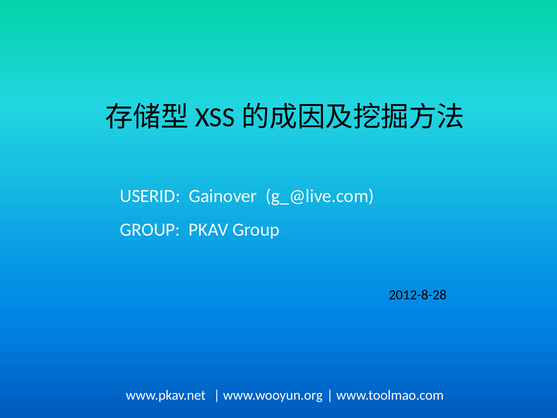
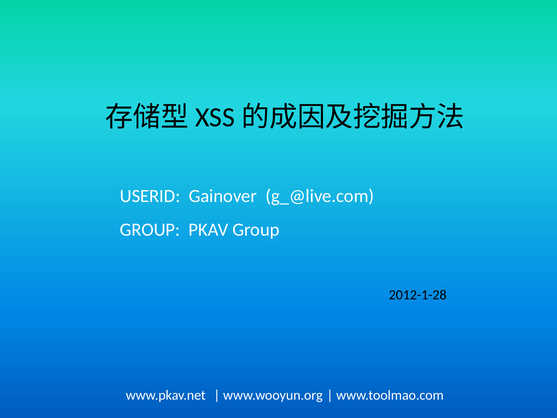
2012-8-28: 2012-8-28 -> 2012-1-28 (418, 295)
